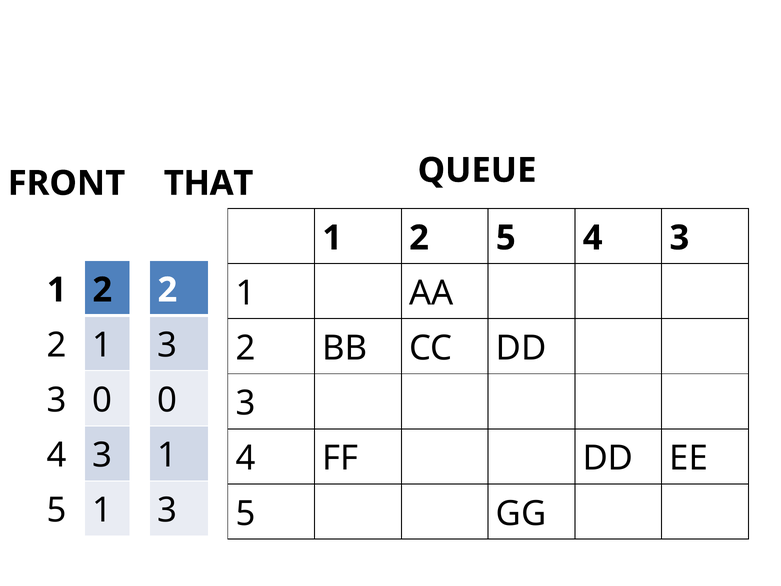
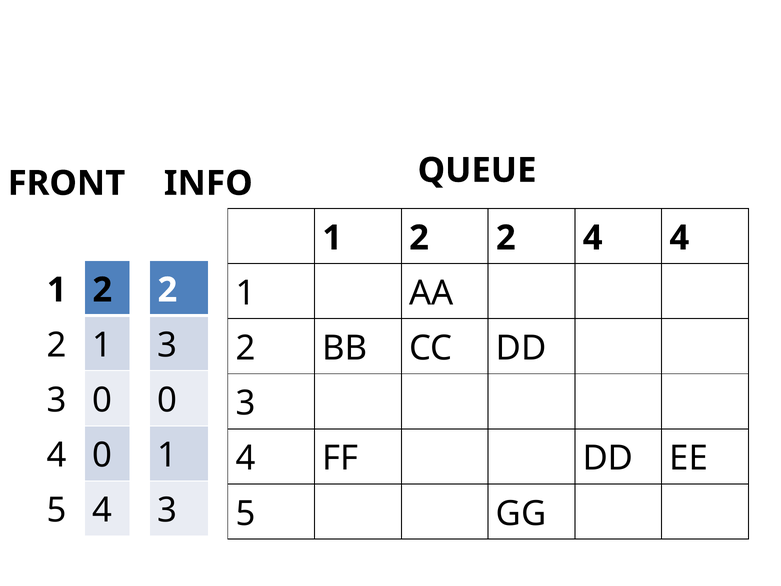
THAT: THAT -> INFO (208, 183)
5: 5 -> 2 (506, 238)
3: 3 -> 4 (679, 238)
3: 3 -> 0 (102, 455)
5 1: 1 -> 4 (102, 510)
